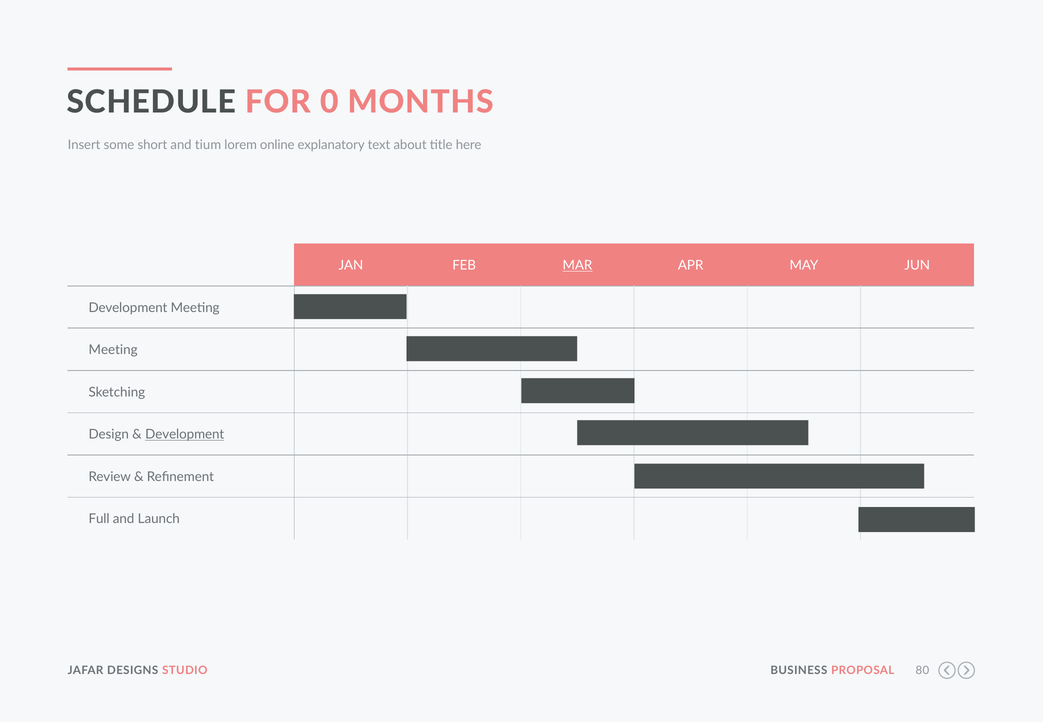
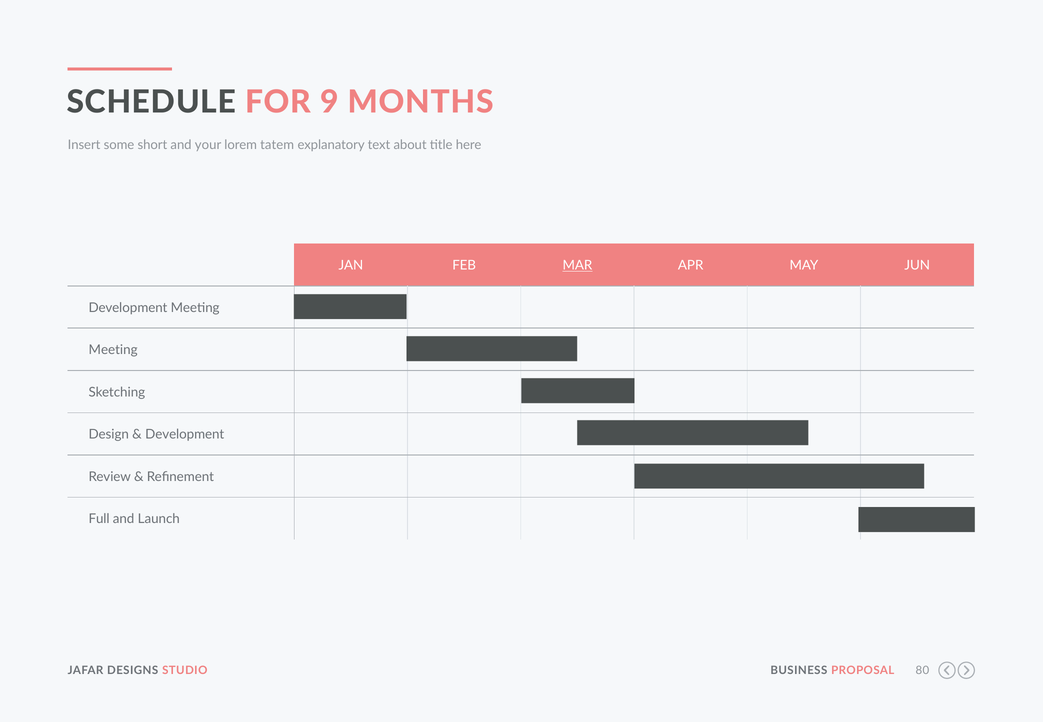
0: 0 -> 9 (330, 102)
tium: tium -> your (208, 145)
online: online -> tatem (277, 145)
Development underline: present -> none (185, 435)
